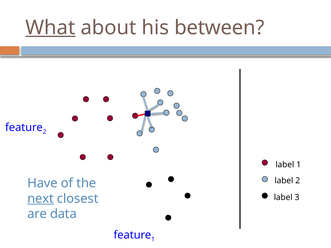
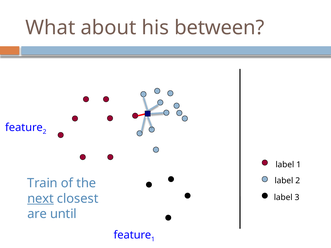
What underline: present -> none (50, 28)
Have: Have -> Train (42, 183)
data: data -> until (63, 214)
